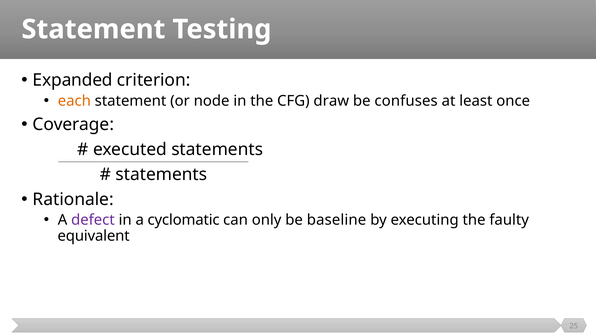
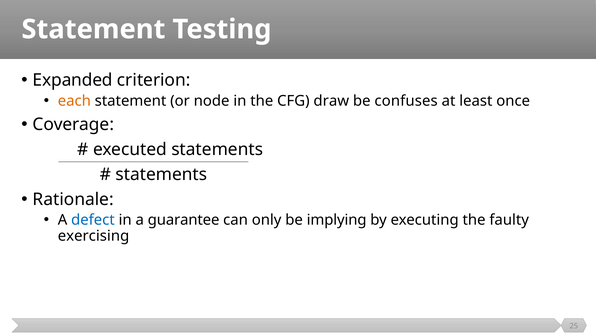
defect colour: purple -> blue (93, 220)
cyclomatic: cyclomatic -> guarantee (184, 220)
baseline: baseline -> implying (337, 220)
equivalent: equivalent -> exercising (94, 236)
